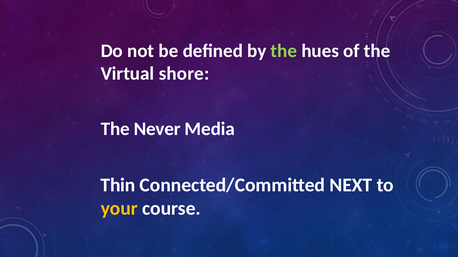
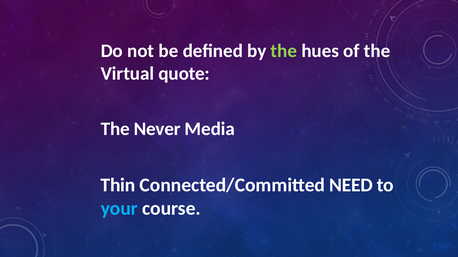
shore: shore -> quote (184, 74)
NEXT: NEXT -> NEED (351, 185)
your colour: yellow -> light blue (119, 209)
